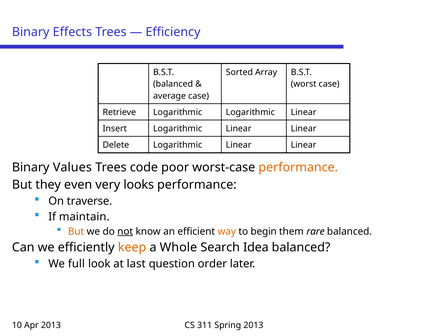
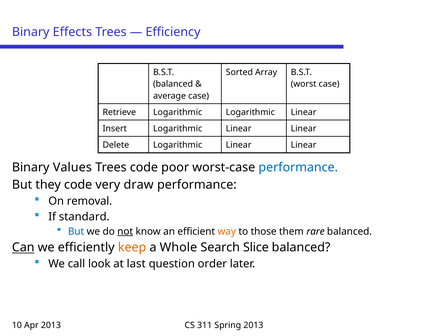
performance colour: orange -> blue (298, 167)
they even: even -> code (78, 185)
looks: looks -> draw (139, 185)
traverse: traverse -> removal (90, 201)
maintain: maintain -> standard (84, 217)
But colour: orange -> blue (76, 231)
begin: begin -> those (264, 231)
Can underline: none -> present (23, 248)
Idea: Idea -> Slice (256, 248)
full: full -> call (76, 264)
